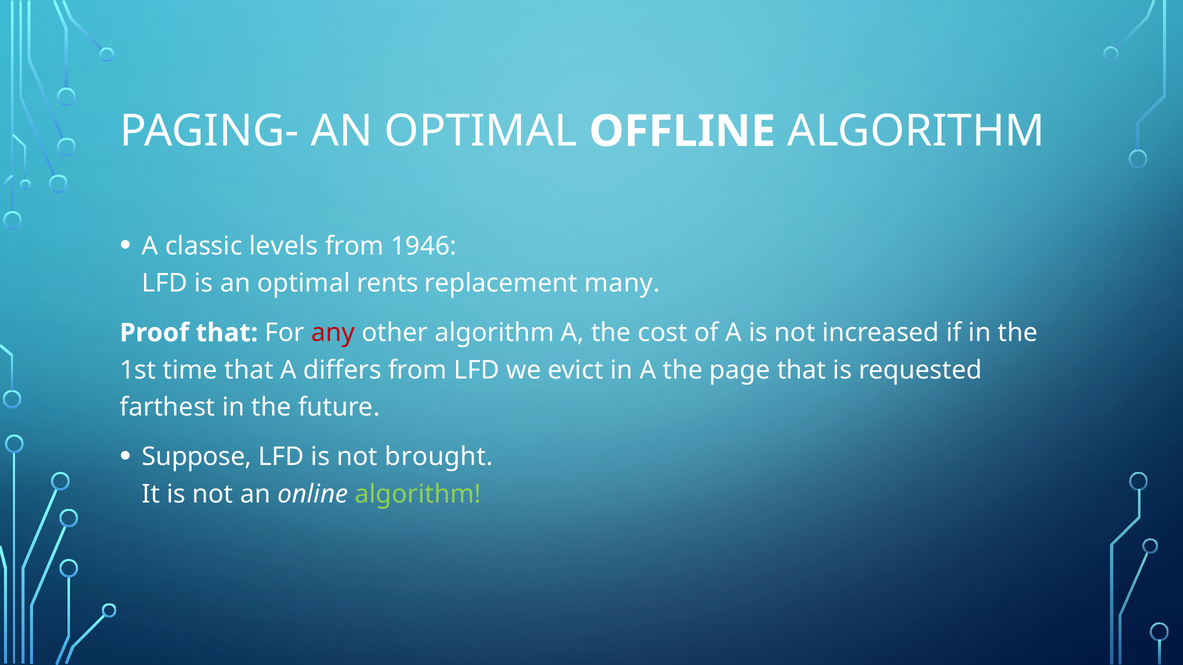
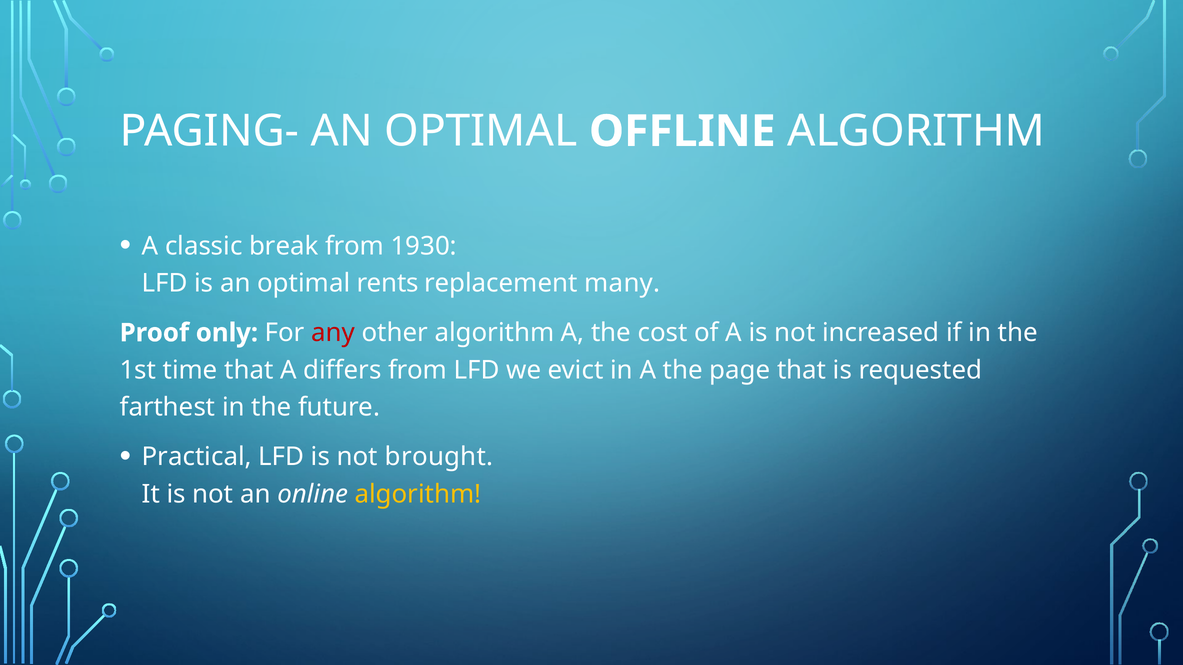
levels: levels -> break (284, 246)
1946: 1946 -> 1930 (424, 246)
Proof that: that -> only (227, 333)
Suppose: Suppose -> Practical (197, 457)
algorithm colour: light green -> yellow (418, 494)
